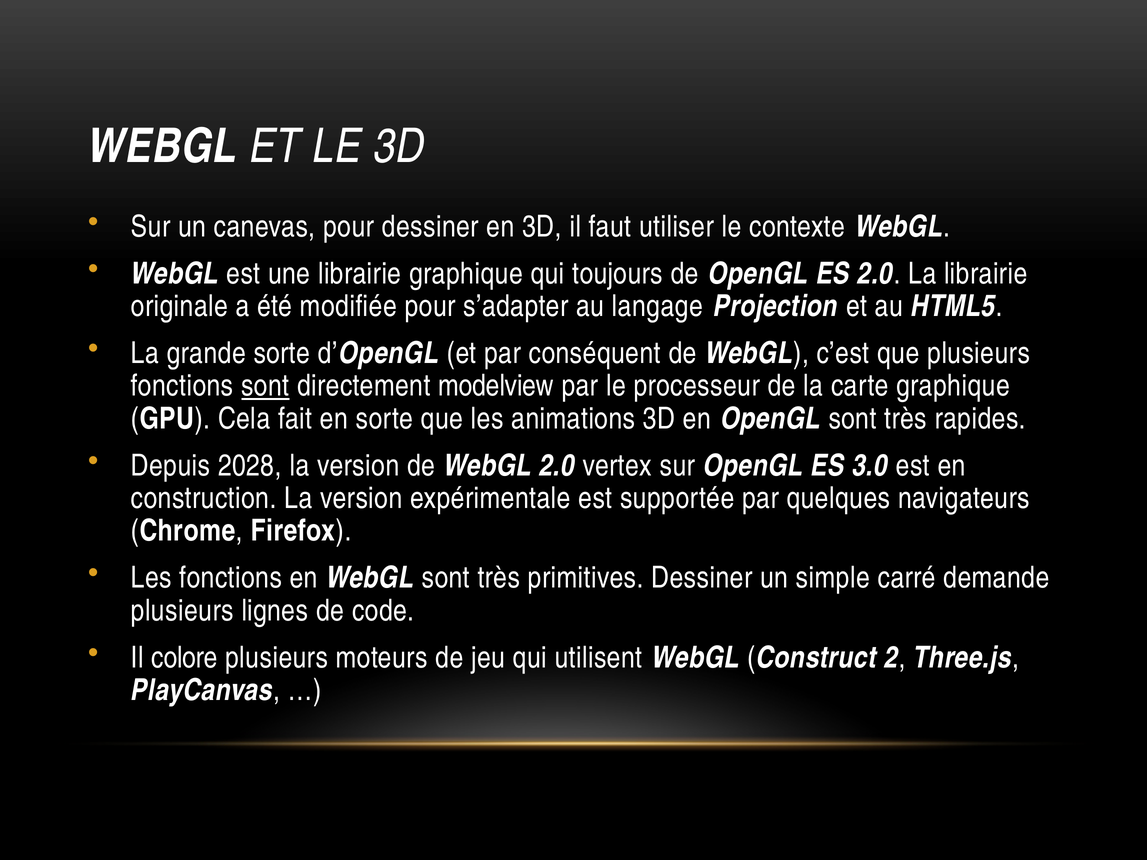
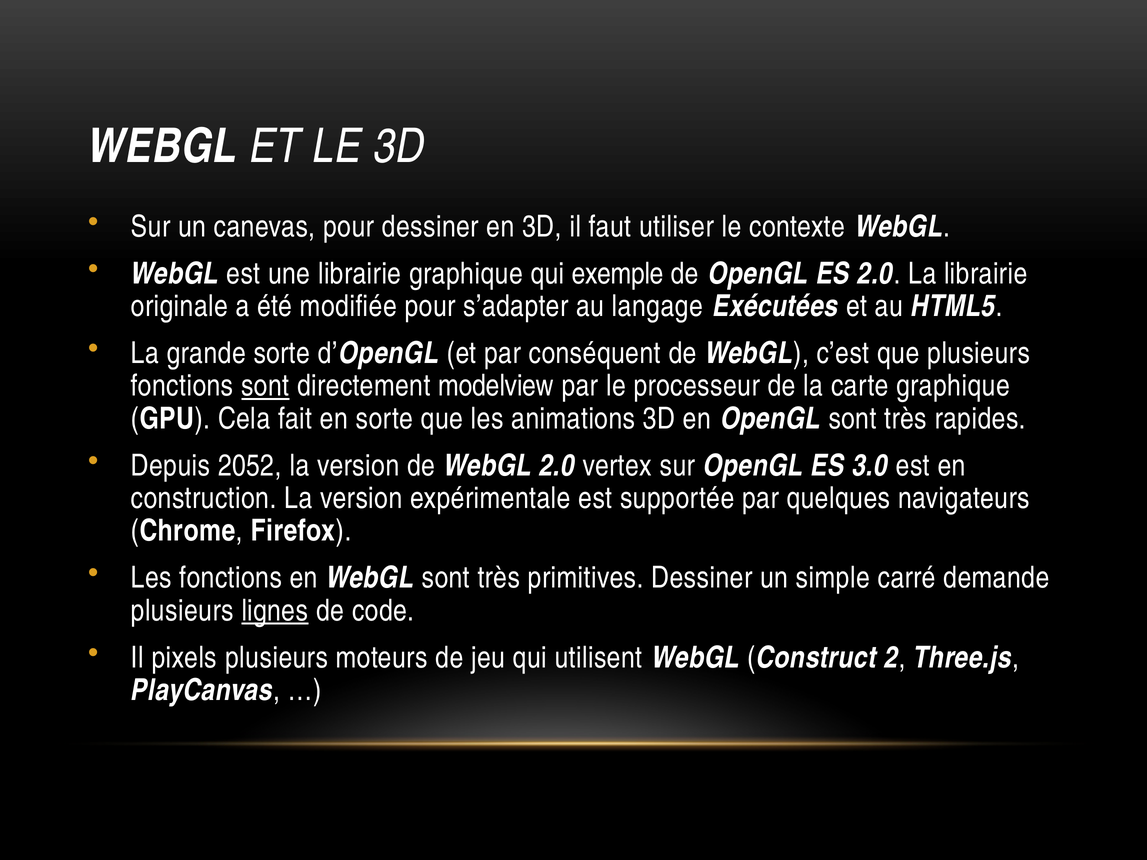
toujours: toujours -> exemple (618, 274)
Projection: Projection -> Exécutées (775, 306)
2028: 2028 -> 2052 (250, 466)
lignes underline: none -> present (275, 611)
colore: colore -> pixels (184, 658)
